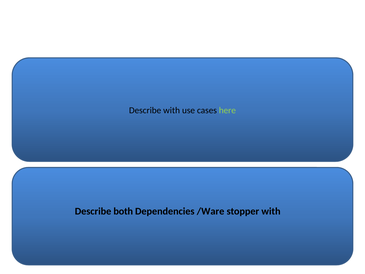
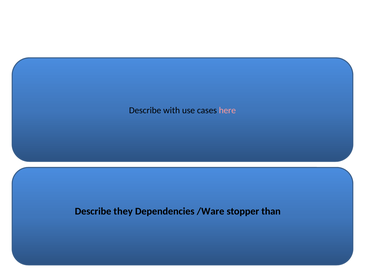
here colour: light green -> pink (227, 110)
both: both -> they (123, 211)
stopper with: with -> than (271, 211)
